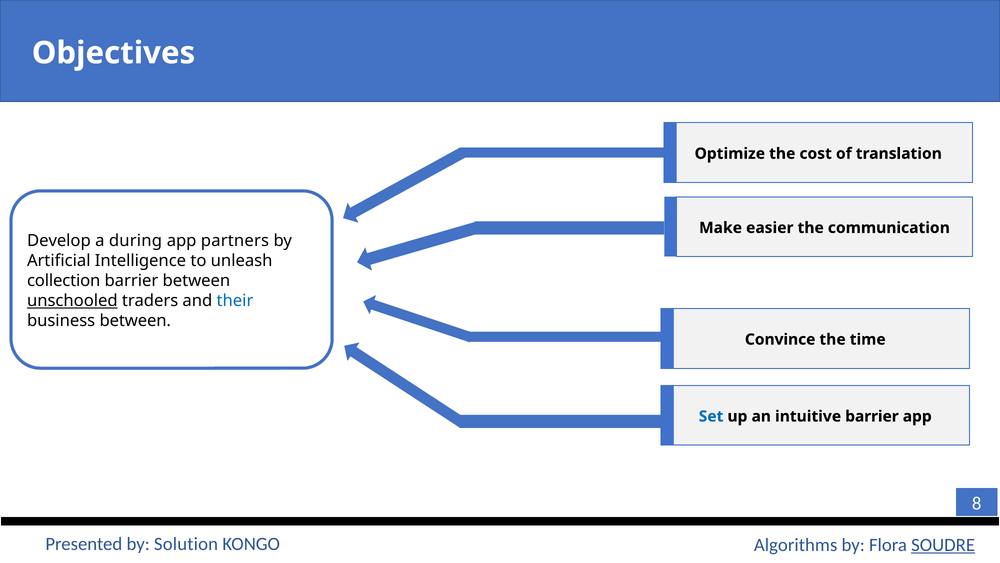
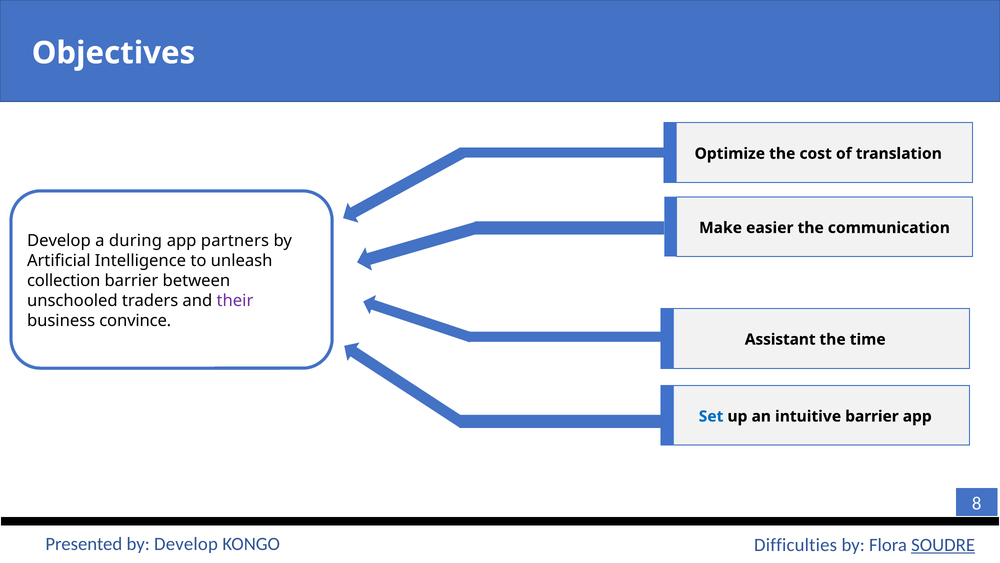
unschooled underline: present -> none (72, 300)
their colour: blue -> purple (235, 300)
business between: between -> convince (135, 320)
Convince: Convince -> Assistant (780, 339)
by Solution: Solution -> Develop (186, 544)
Algorithms: Algorithms -> Difficulties (796, 544)
